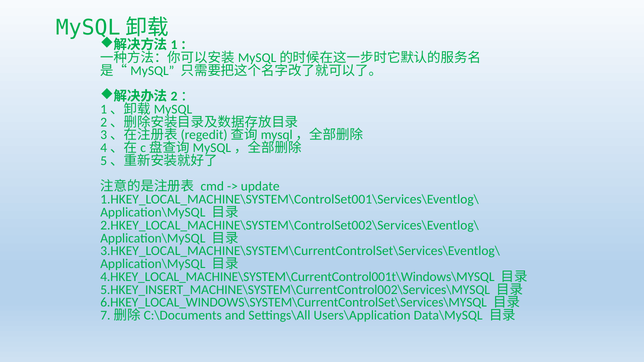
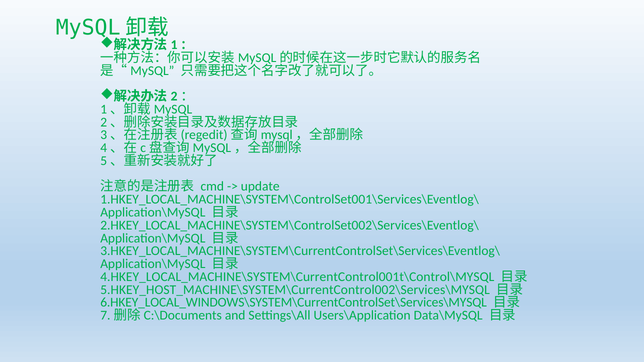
4.HKEY_LOCAL_MACHINE\SYSTEM\CurrentControl001t\Windows\MYSQL: 4.HKEY_LOCAL_MACHINE\SYSTEM\CurrentControl001t\Windows\MYSQL -> 4.HKEY_LOCAL_MACHINE\SYSTEM\CurrentControl001t\Control\MYSQL (297, 277)
5.HKEY_INSERT_MACHINE\SYSTEM\CurrentControl002\Services\MYSQL: 5.HKEY_INSERT_MACHINE\SYSTEM\CurrentControl002\Services\MYSQL -> 5.HKEY_HOST_MACHINE\SYSTEM\CurrentControl002\Services\MYSQL (295, 290)
